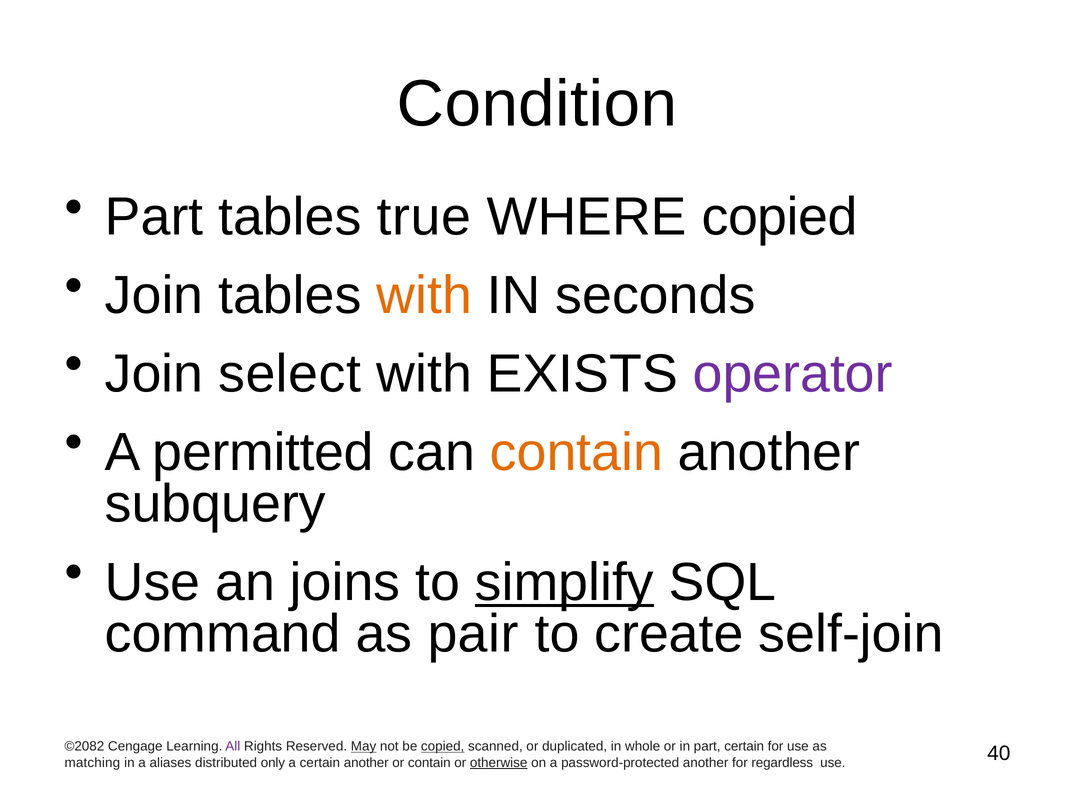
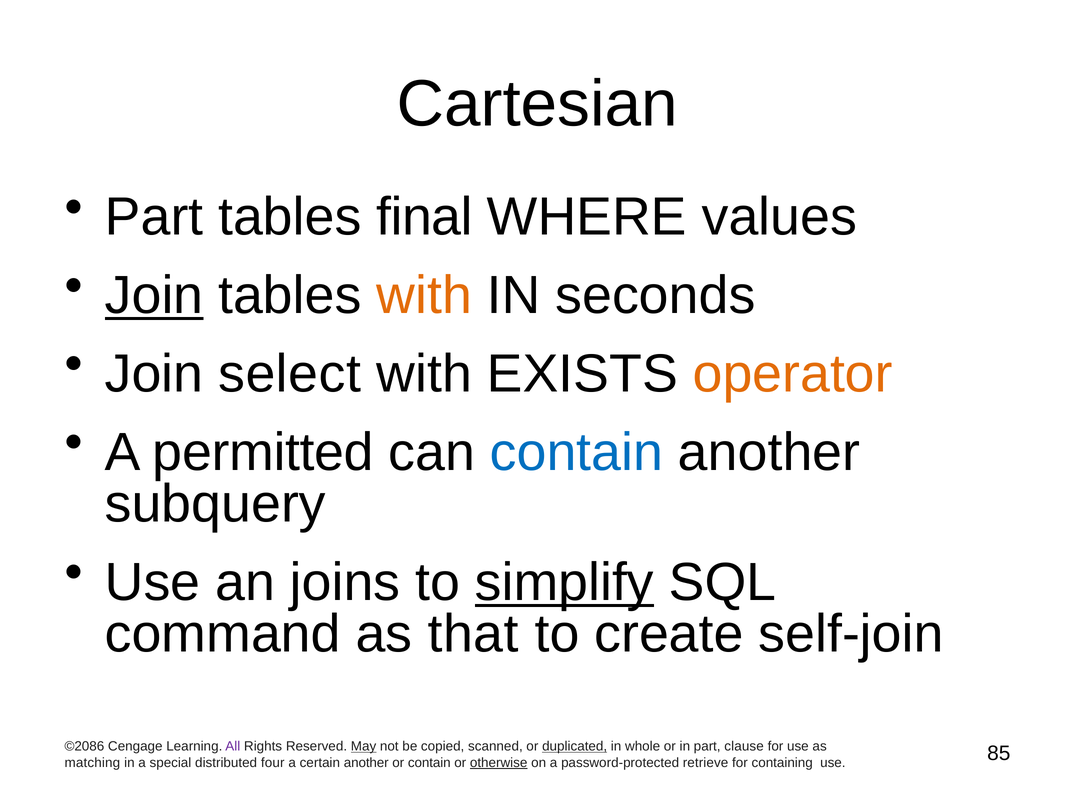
Condition: Condition -> Cartesian (537, 104)
true: true -> final (424, 217)
WHERE copied: copied -> values (779, 217)
Join underline: none -> present (154, 295)
operator colour: purple -> orange (793, 374)
contain colour: orange -> blue (576, 452)
pair: pair -> that (473, 634)
©2082: ©2082 -> ©2086 (84, 747)
copied underline: present -> none (443, 747)
duplicated underline: none -> present (575, 747)
part certain: certain -> clause (744, 747)
aliases: aliases -> special (170, 763)
only: only -> four (273, 763)
password-protected another: another -> retrieve (706, 763)
regardless: regardless -> containing (782, 763)
40: 40 -> 85 (999, 754)
